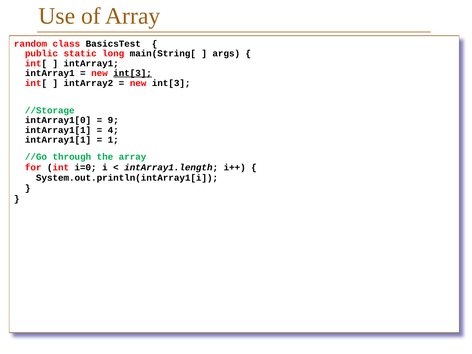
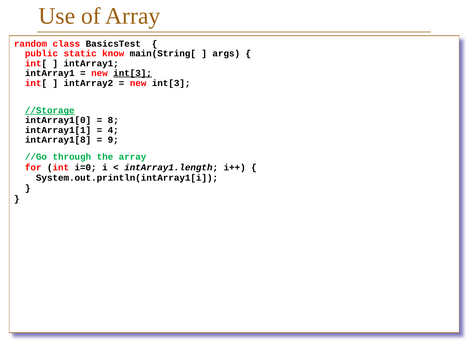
long: long -> know (113, 54)
//Storage underline: none -> present (50, 110)
9: 9 -> 8 (113, 120)
intArray1[1: intArray1[1 -> intArray1[8 (58, 140)
1: 1 -> 9 (113, 140)
